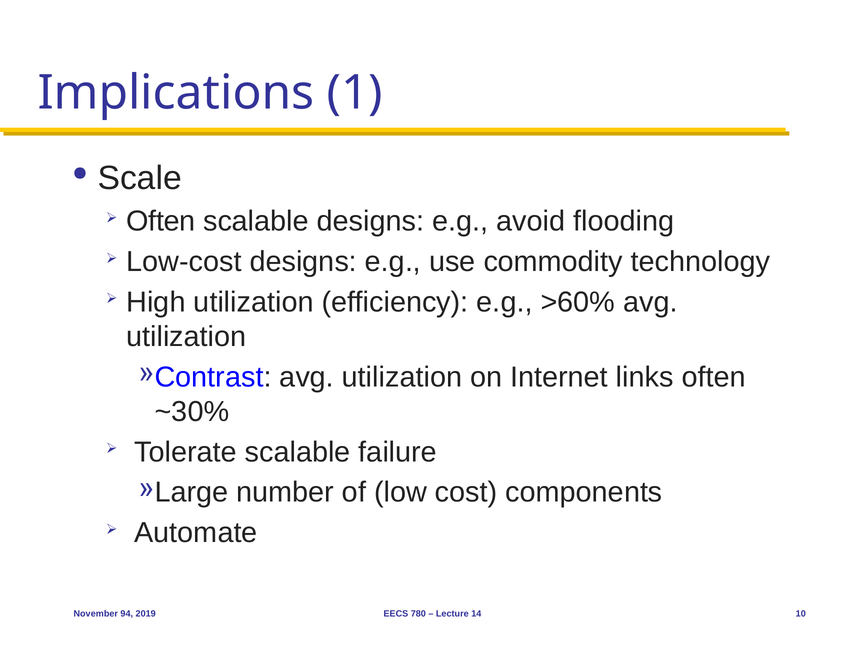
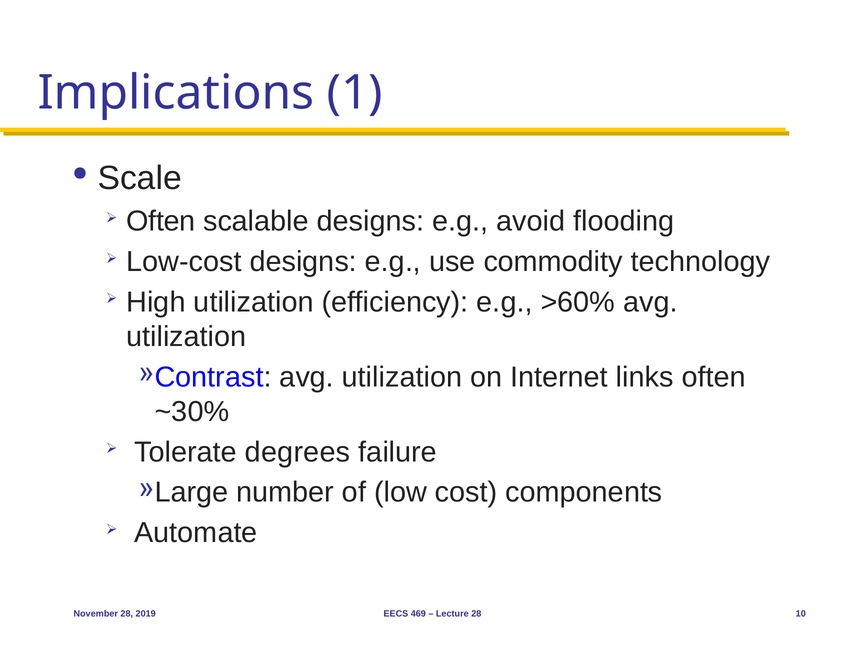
Tolerate scalable: scalable -> degrees (298, 452)
November 94: 94 -> 28 (127, 613)
780: 780 -> 469 (418, 613)
Lecture 14: 14 -> 28 (476, 613)
